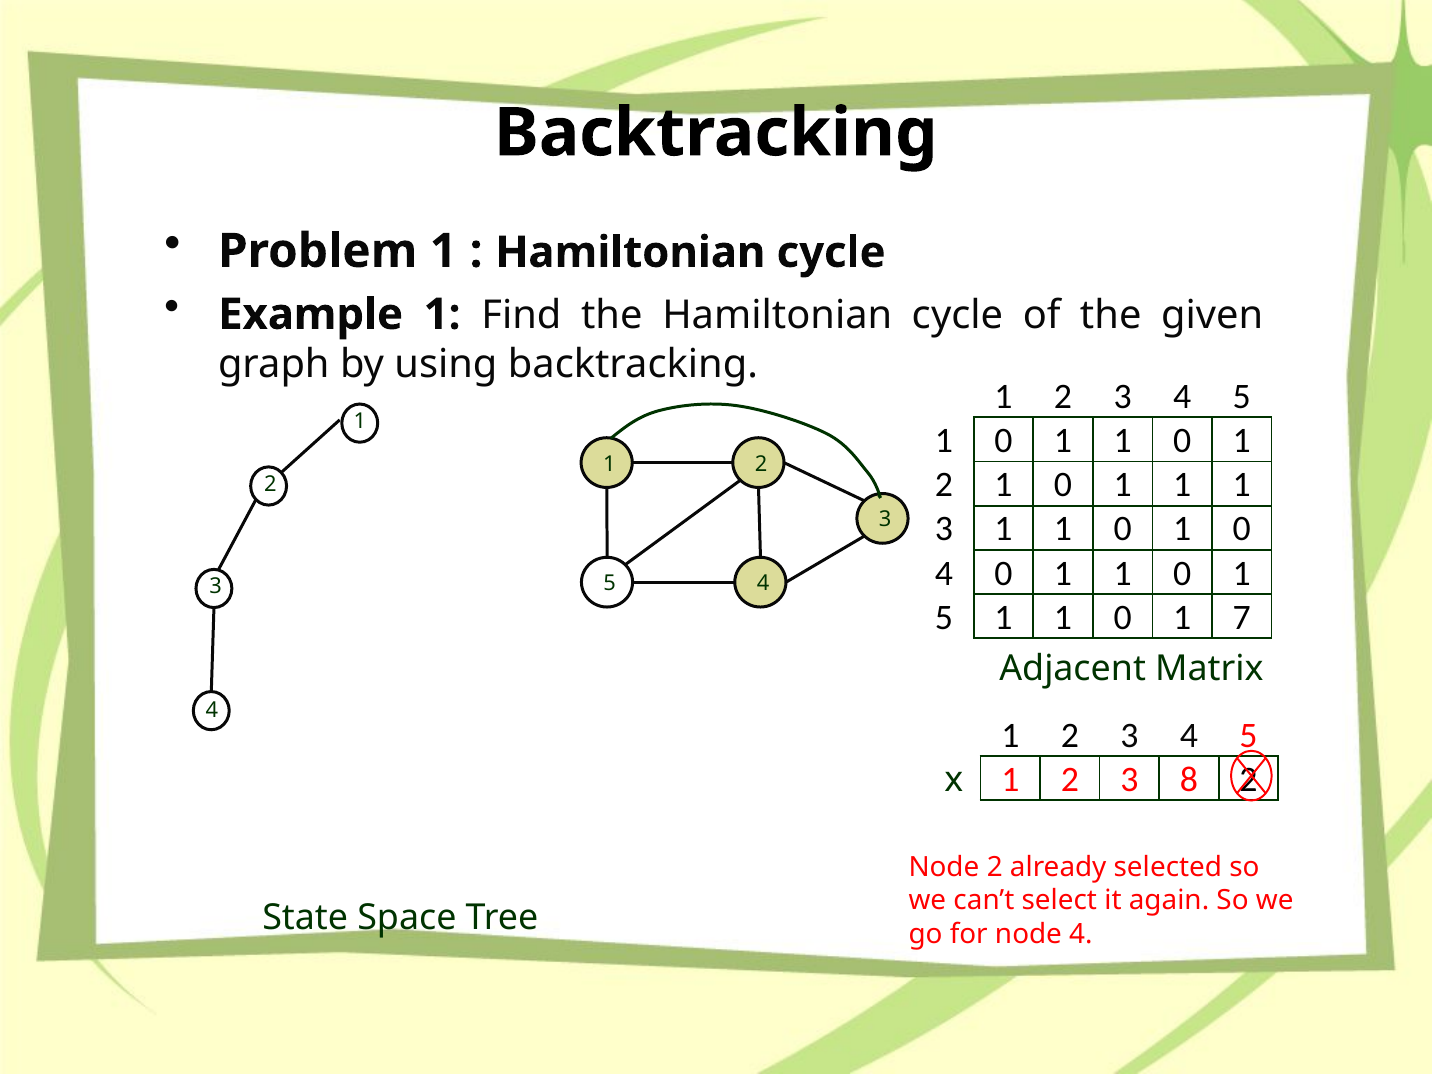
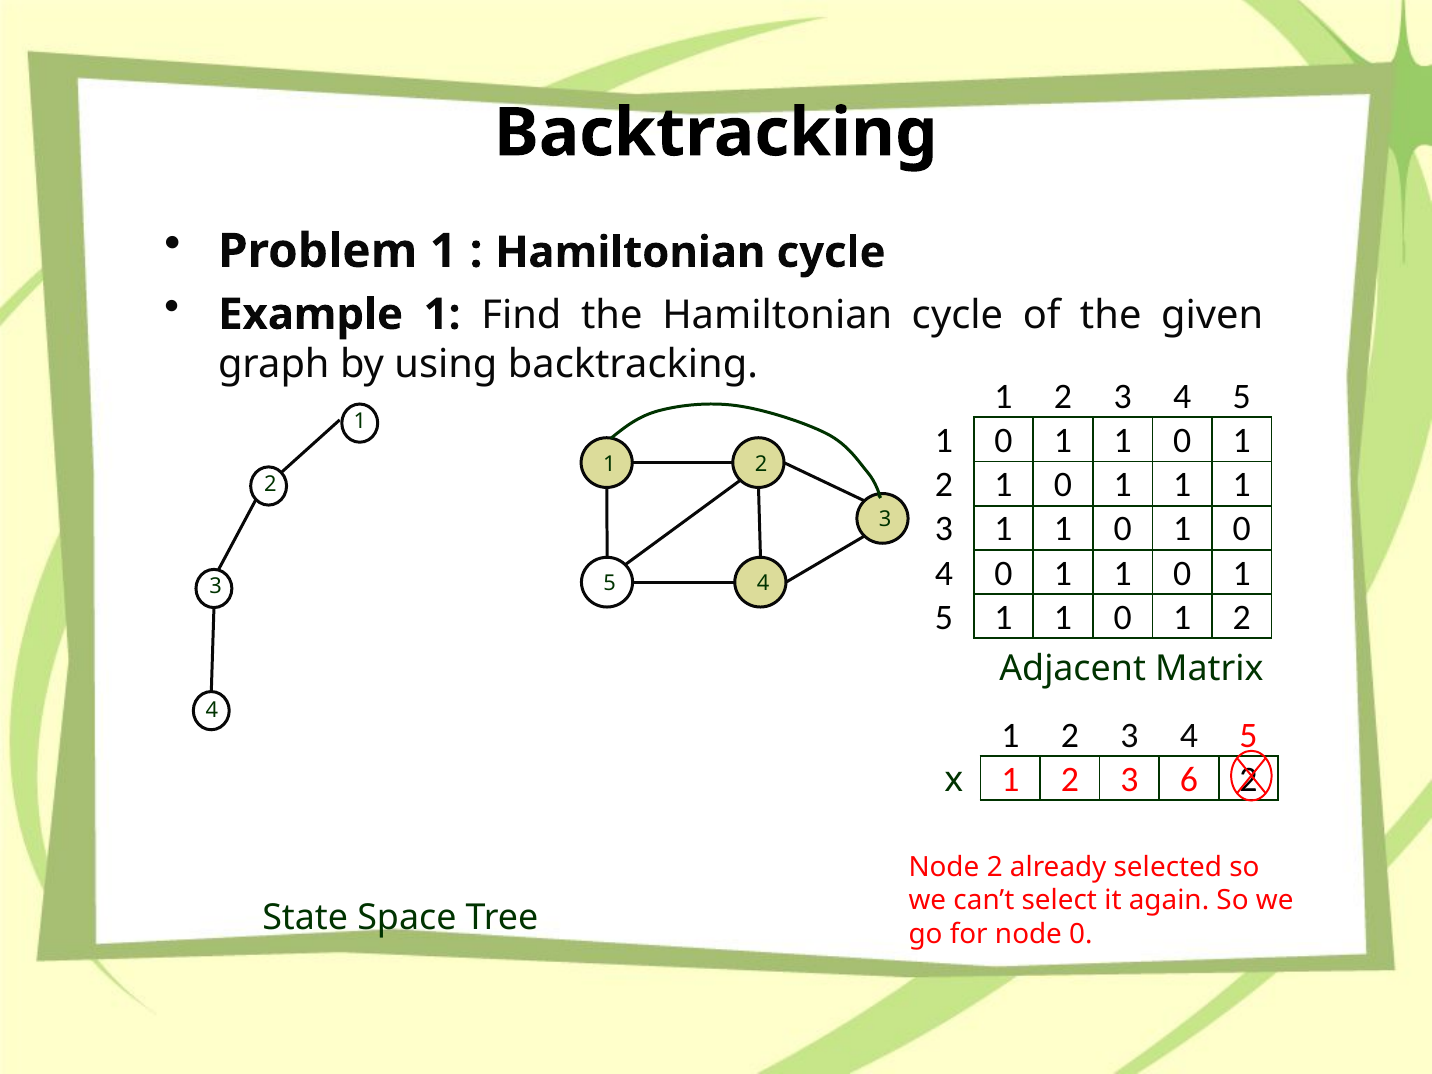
7: 7 -> 2 (1242, 618)
8: 8 -> 6 (1189, 779)
node 4: 4 -> 0 (1081, 934)
